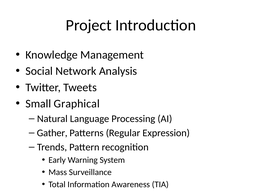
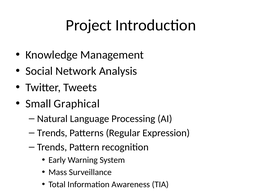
Gather: Gather -> Trends (52, 133)
